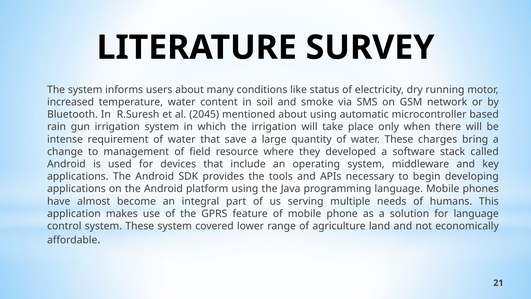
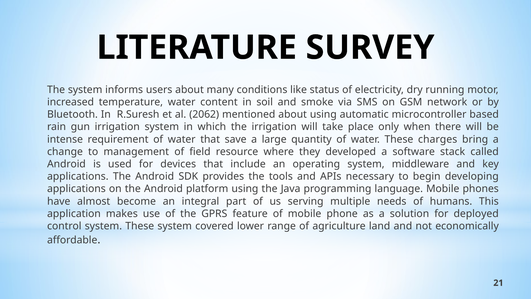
2045: 2045 -> 2062 (204, 114)
for language: language -> deployed (476, 214)
